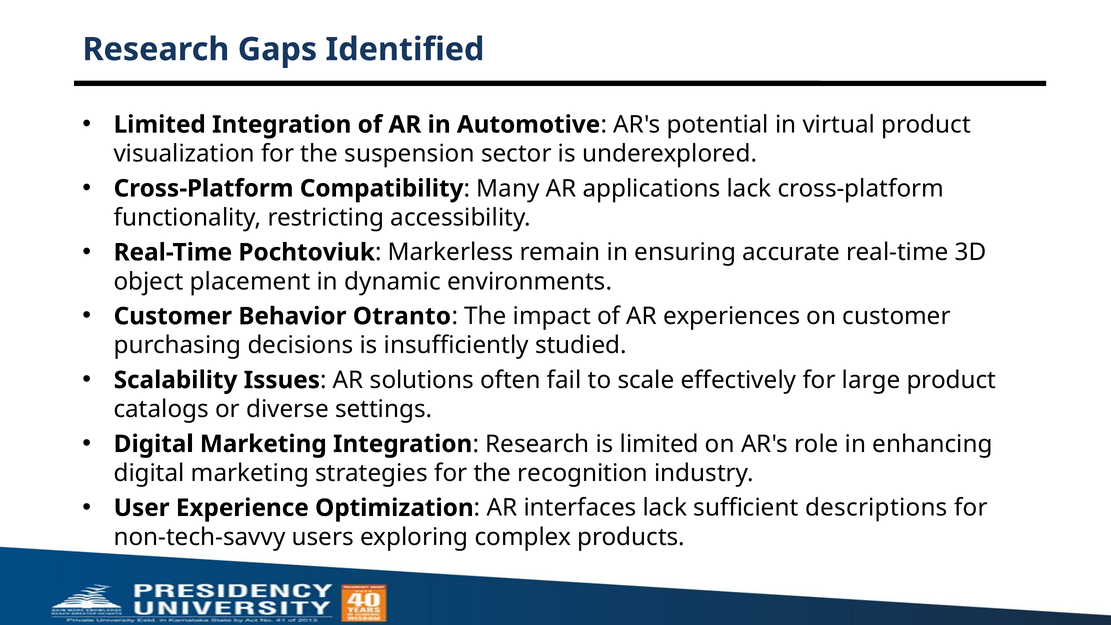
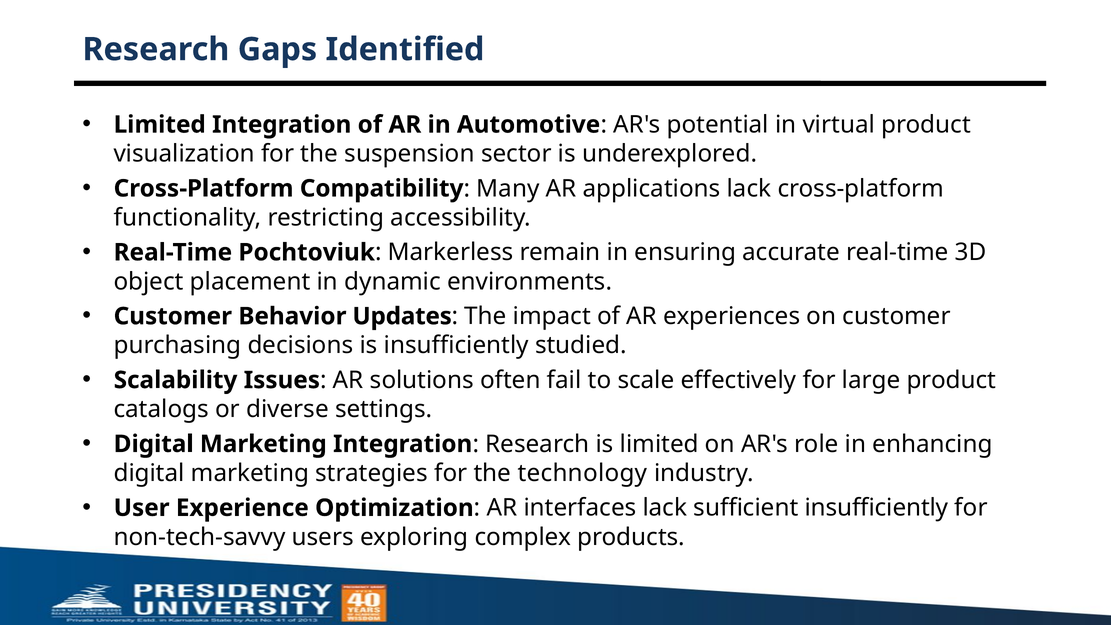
Otranto: Otranto -> Updates (402, 316)
recognition: recognition -> technology (583, 473)
sufficient descriptions: descriptions -> insufficiently (876, 508)
